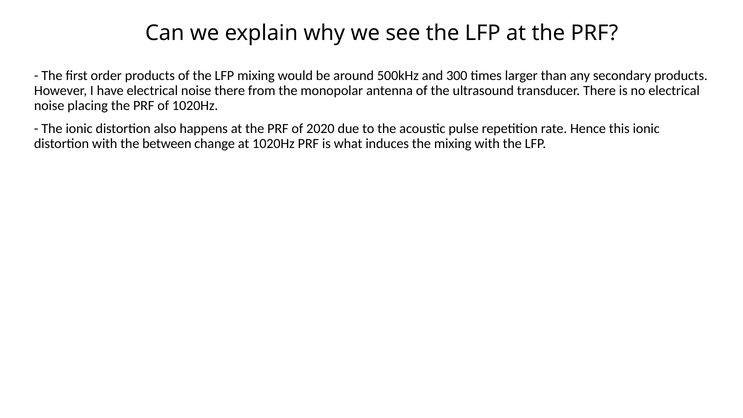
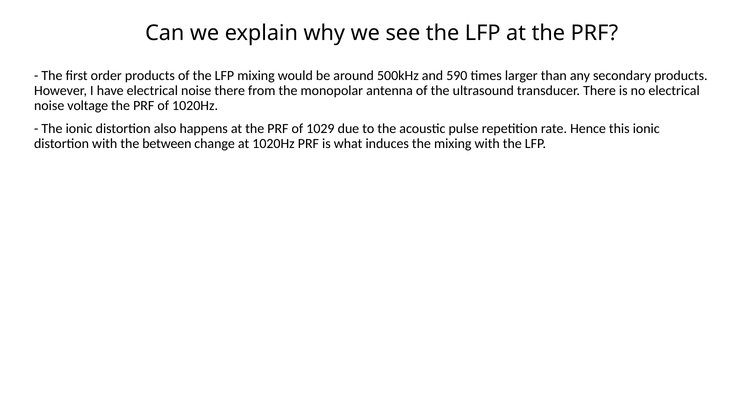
300: 300 -> 590 (457, 76)
placing: placing -> voltage (88, 106)
2020: 2020 -> 1029 (320, 128)
